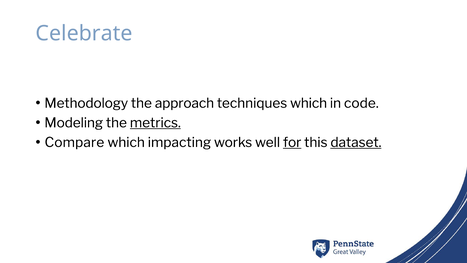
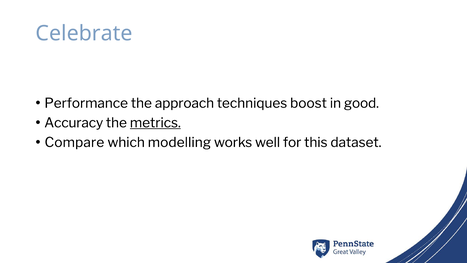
Methodology: Methodology -> Performance (86, 103)
techniques which: which -> boost (309, 103)
code: code -> good (361, 103)
Modeling: Modeling -> Accuracy (74, 123)
impacting: impacting -> modelling (179, 142)
for underline: present -> none (292, 142)
dataset underline: present -> none (356, 142)
